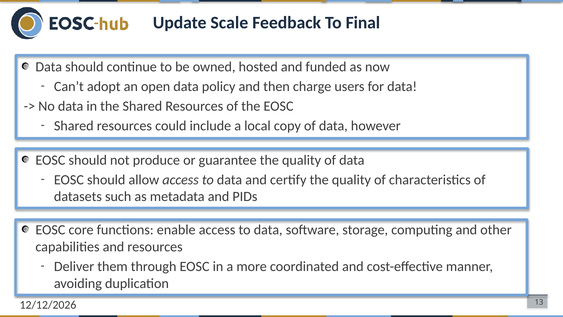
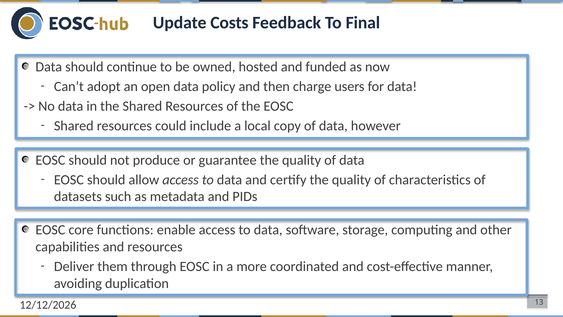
Scale: Scale -> Costs (229, 23)
